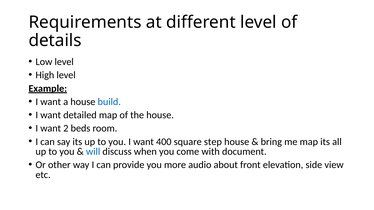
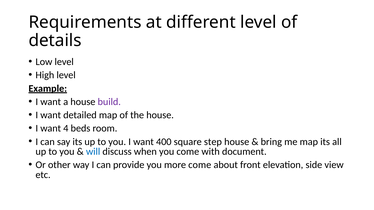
build colour: blue -> purple (109, 102)
2: 2 -> 4 (66, 129)
more audio: audio -> come (200, 165)
